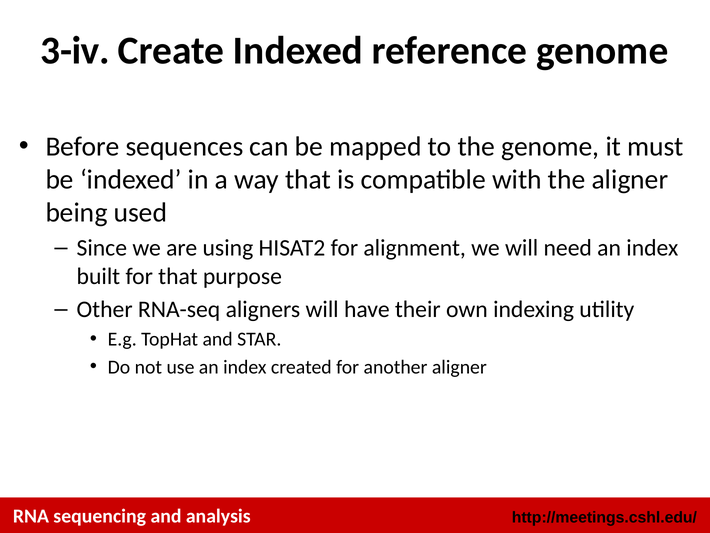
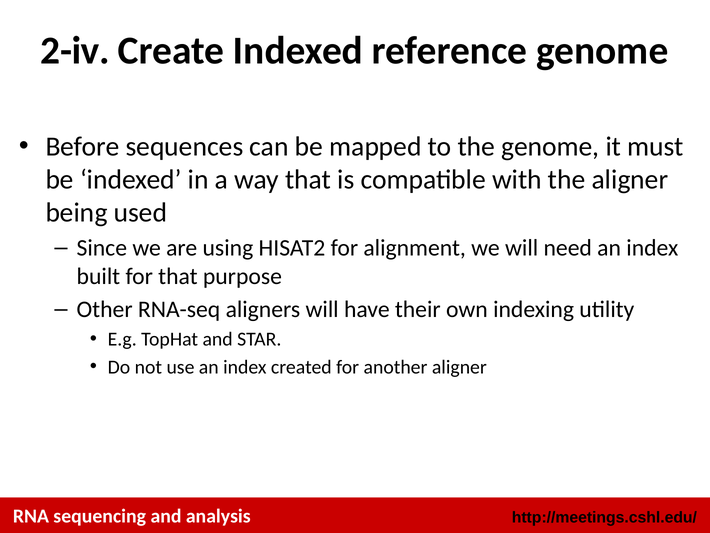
3-iv: 3-iv -> 2-iv (75, 51)
